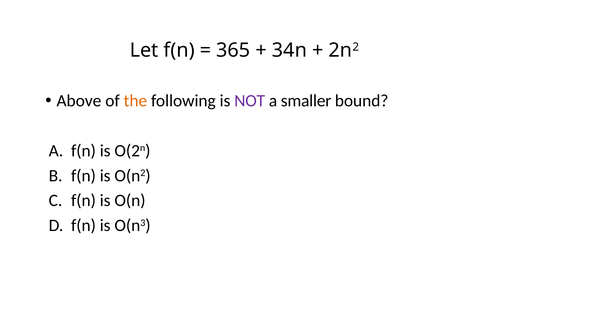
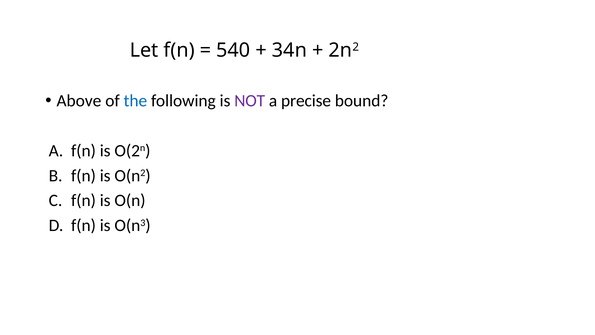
365: 365 -> 540 (233, 50)
the colour: orange -> blue (135, 101)
smaller: smaller -> precise (306, 101)
